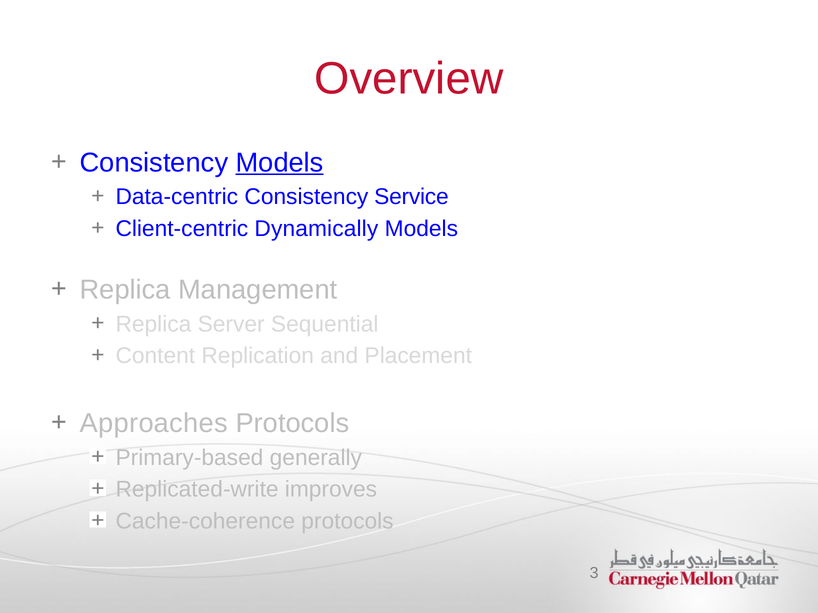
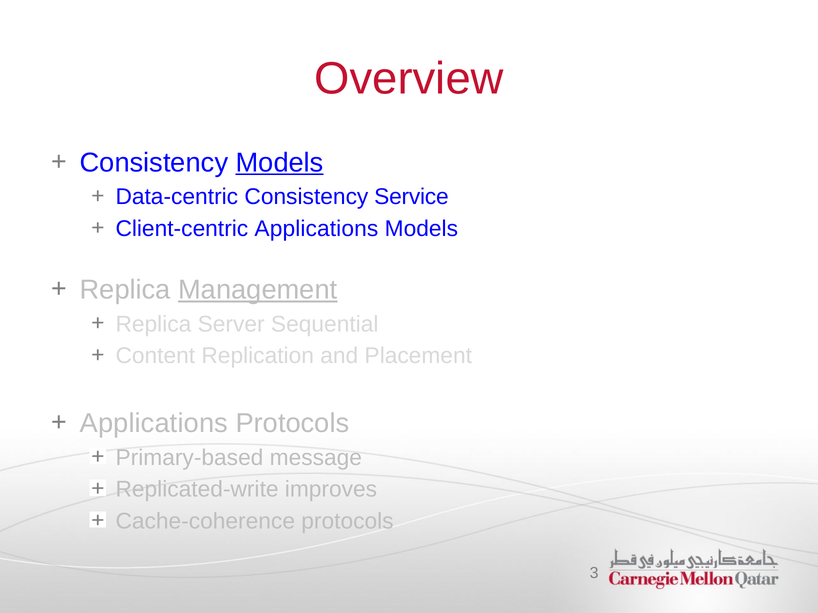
Client-centric Dynamically: Dynamically -> Applications (316, 229)
Management underline: none -> present (258, 290)
Approaches: Approaches -> Applications (154, 424)
generally: generally -> message (316, 458)
